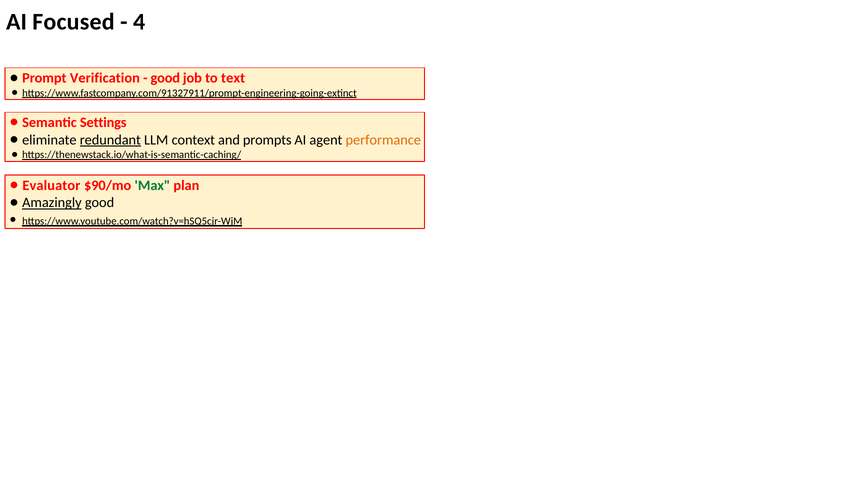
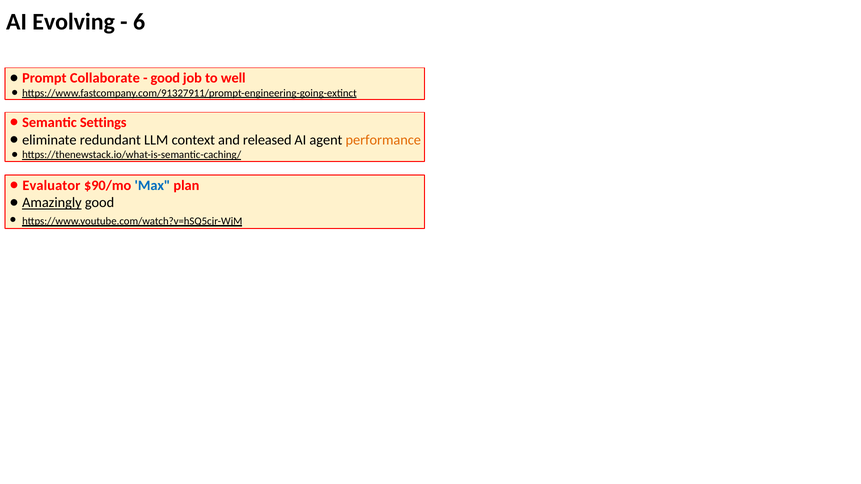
Focused: Focused -> Evolving (74, 22)
4: 4 -> 6 (139, 22)
Verification: Verification -> Collaborate (105, 78)
text: text -> well (233, 78)
redundant underline: present -> none (110, 140)
prompts: prompts -> released (267, 140)
Max colour: green -> blue (152, 186)
